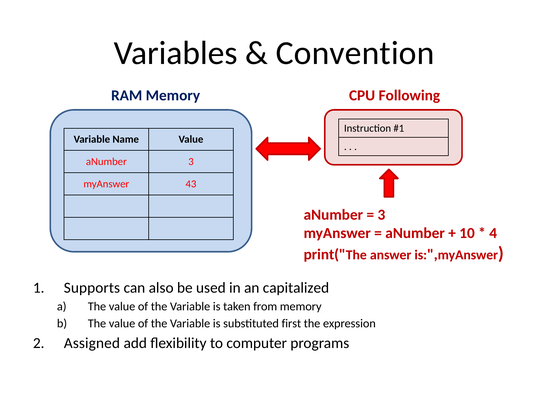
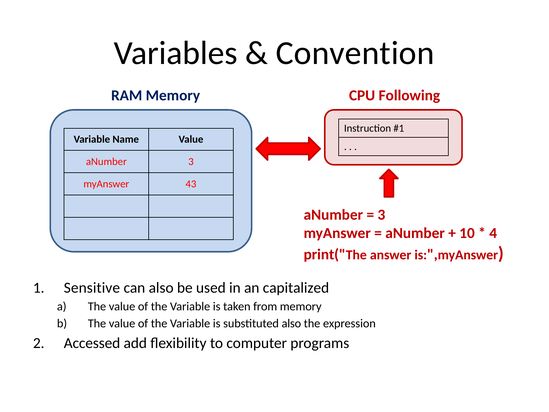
Supports: Supports -> Sensitive (92, 287)
substituted first: first -> also (291, 323)
Assigned: Assigned -> Accessed (92, 343)
